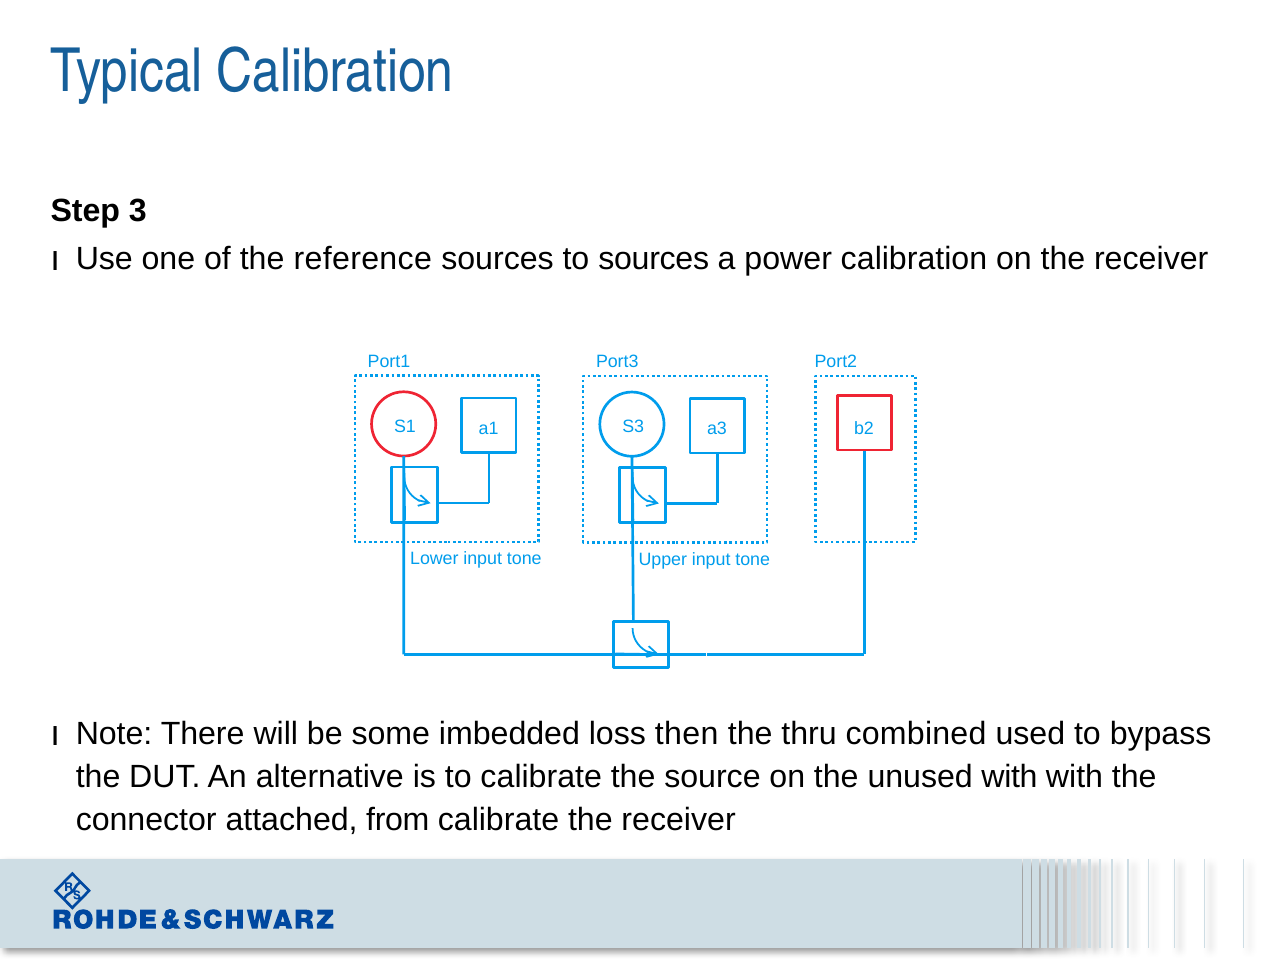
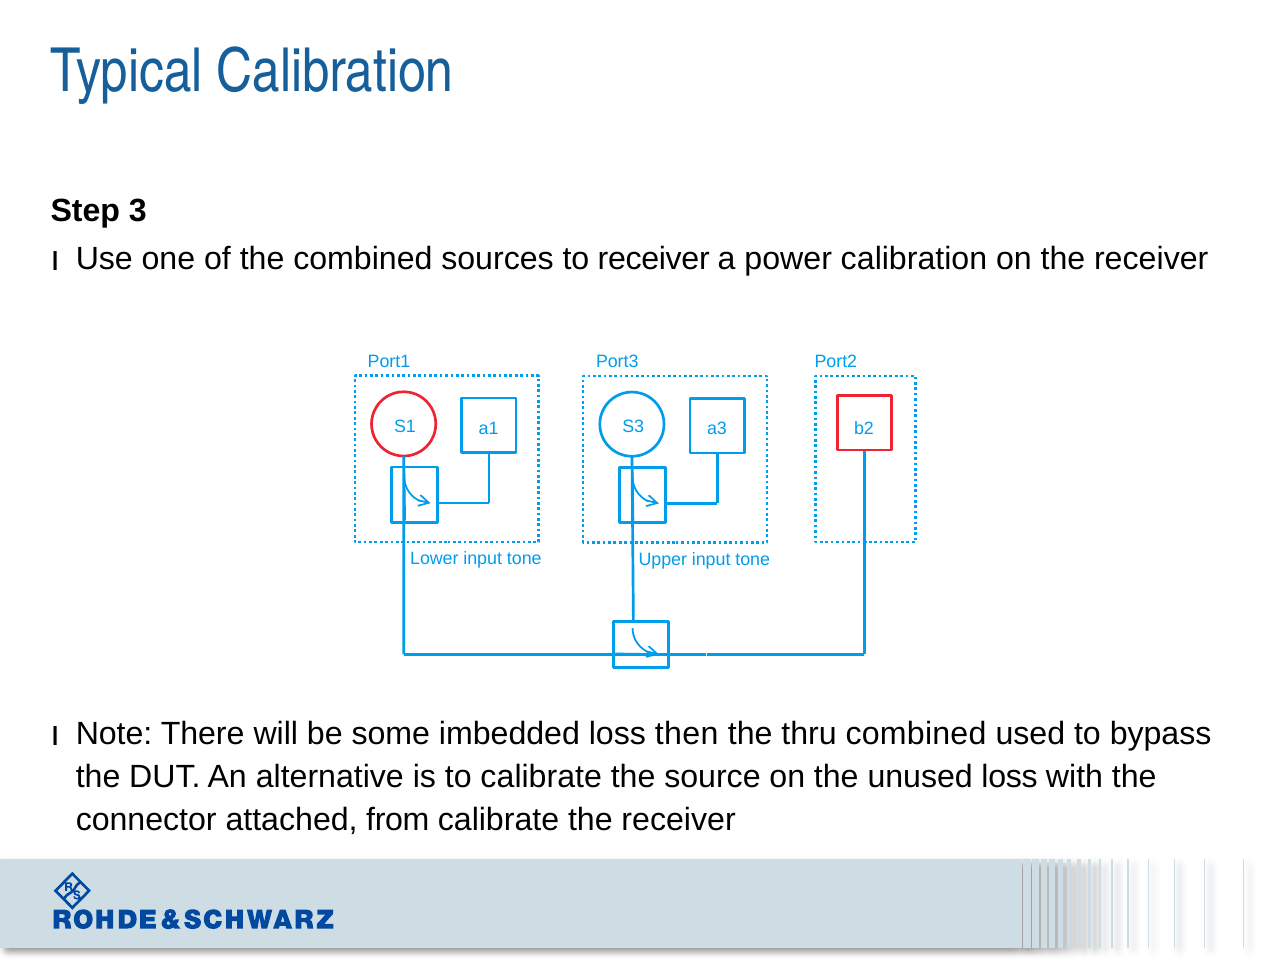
the reference: reference -> combined (363, 259)
to sources: sources -> receiver (654, 259)
unused with: with -> loss (1010, 777)
